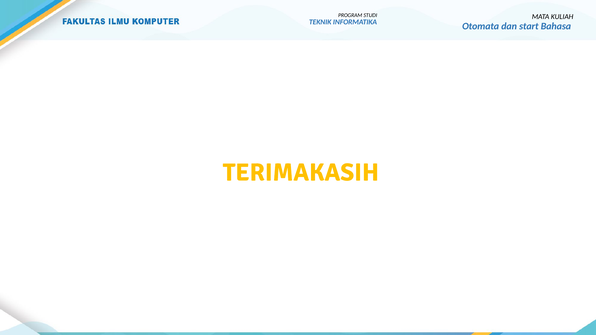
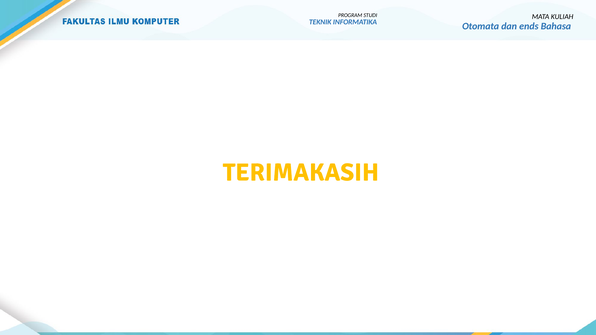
start: start -> ends (529, 26)
